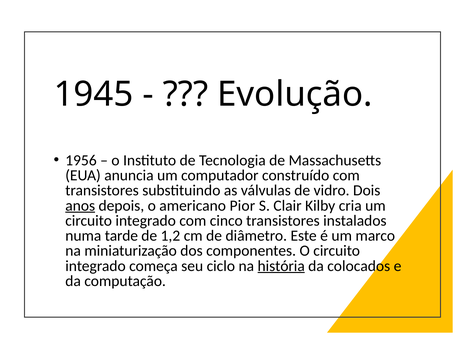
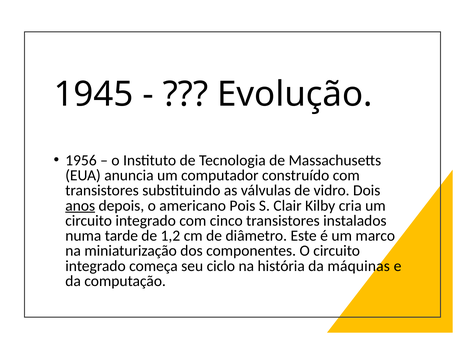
Pior: Pior -> Pois (242, 205)
história underline: present -> none (281, 266)
colocados: colocados -> máquinas (359, 266)
